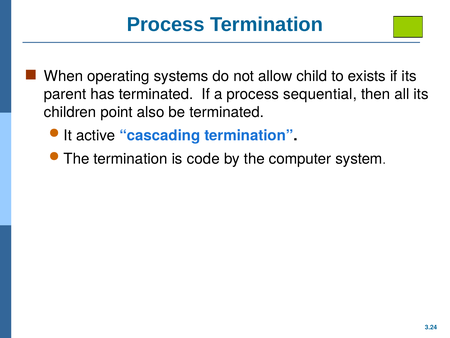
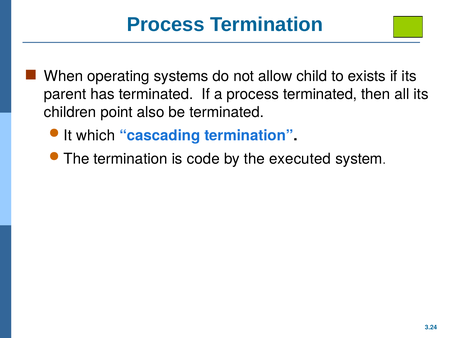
process sequential: sequential -> terminated (320, 94)
active: active -> which (96, 135)
computer: computer -> executed (300, 159)
